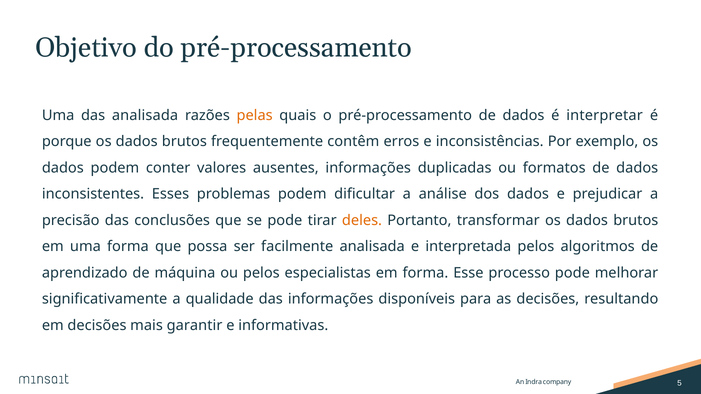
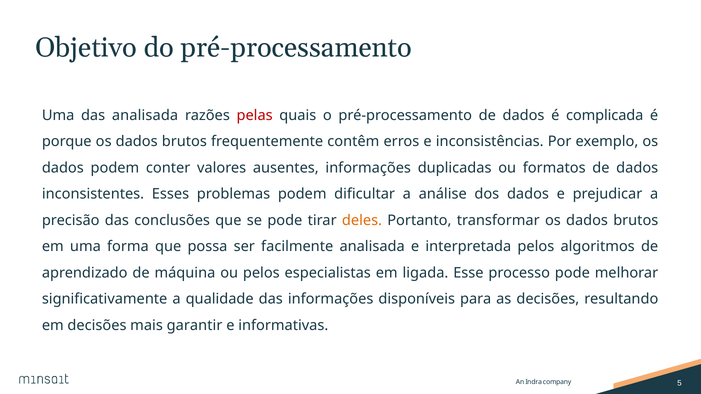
pelas colour: orange -> red (255, 115)
interpretar: interpretar -> complicada (605, 115)
em forma: forma -> ligada (425, 273)
